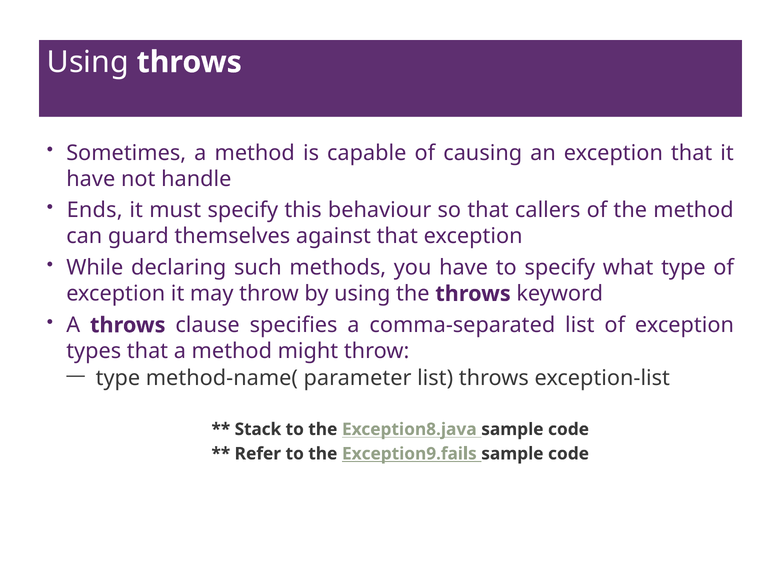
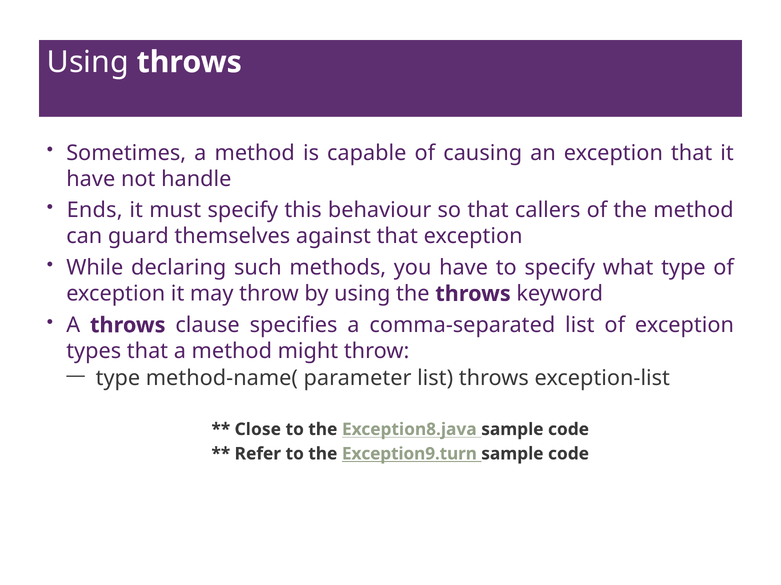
Stack: Stack -> Close (258, 430)
Exception9.fails: Exception9.fails -> Exception9.turn (409, 454)
